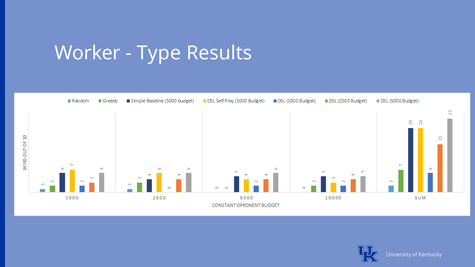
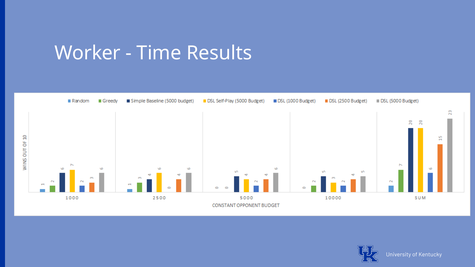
Type: Type -> Time (159, 53)
